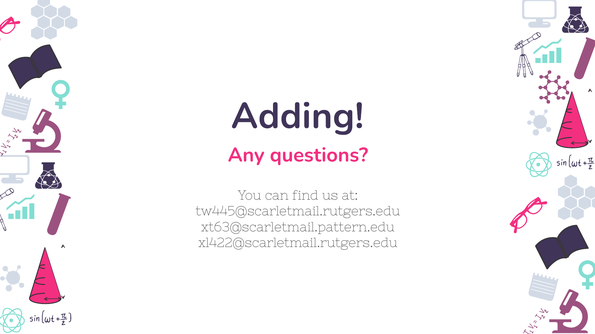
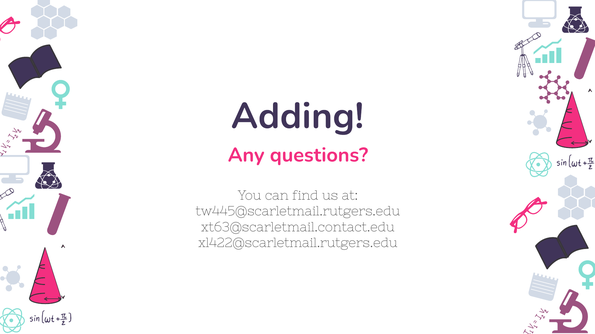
xt63@scarletmail.pattern.edu: xt63@scarletmail.pattern.edu -> xt63@scarletmail.contact.edu (298, 228)
